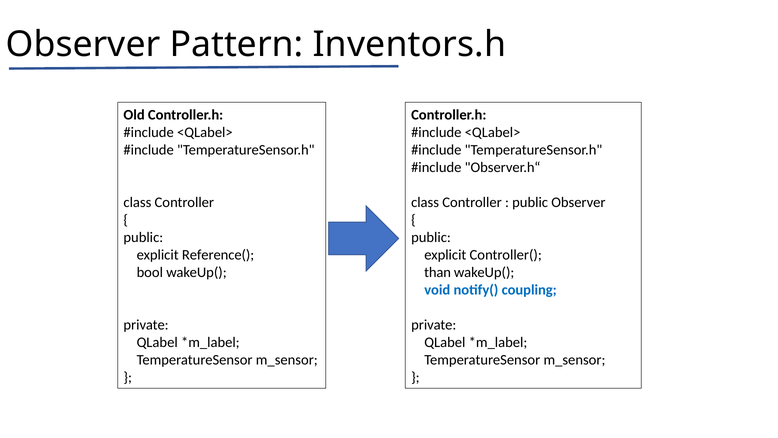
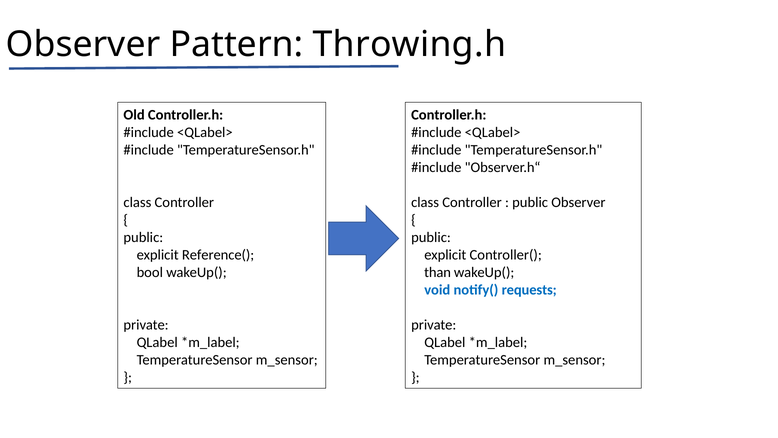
Inventors.h: Inventors.h -> Throwing.h (409, 44)
coupling: coupling -> requests (529, 290)
